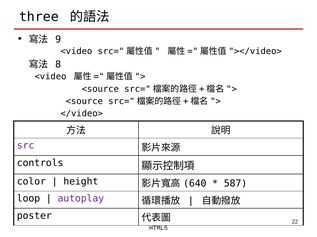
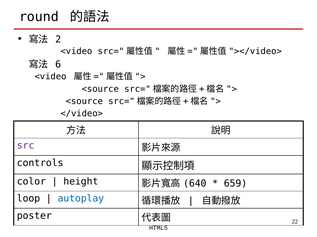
three: three -> round (39, 17)
9: 9 -> 2 (58, 40)
8: 8 -> 6 (58, 65)
587: 587 -> 659 (236, 184)
autoplay colour: purple -> blue (81, 199)
